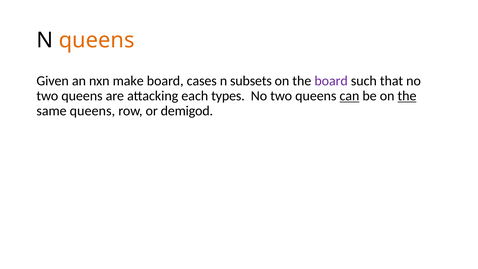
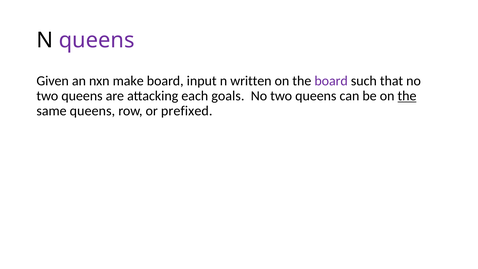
queens colour: orange -> purple (97, 40)
cases: cases -> input (202, 81)
subsets: subsets -> written (251, 81)
types: types -> goals (228, 96)
can underline: present -> none (349, 96)
demigod: demigod -> prefixed (187, 111)
